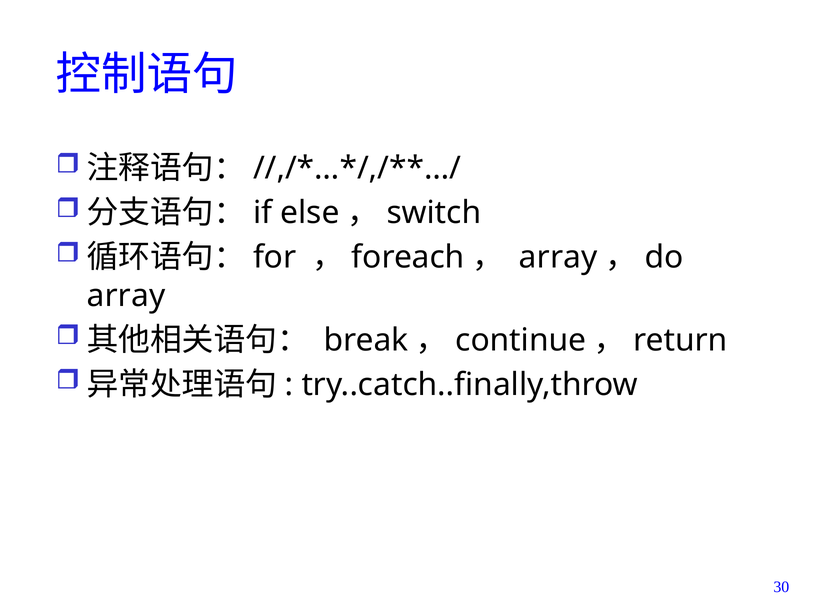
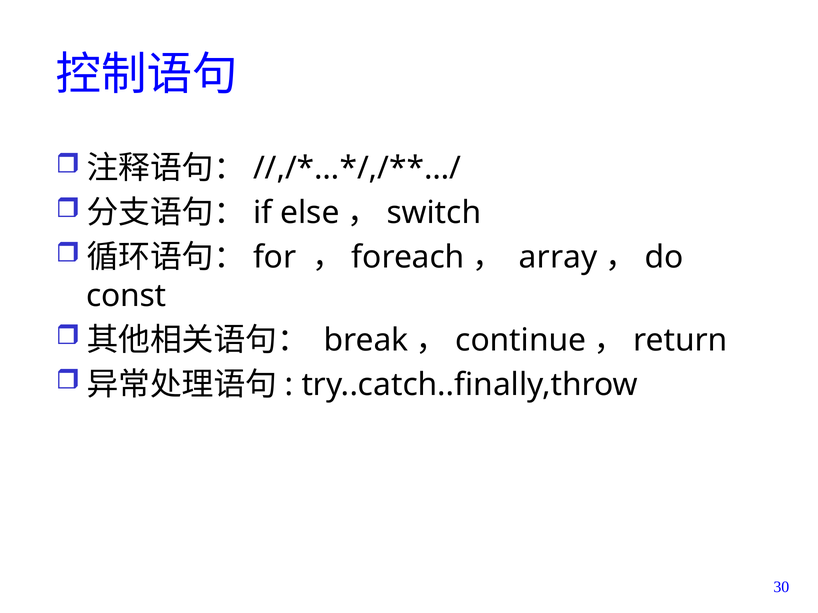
array: array -> const (126, 296)
